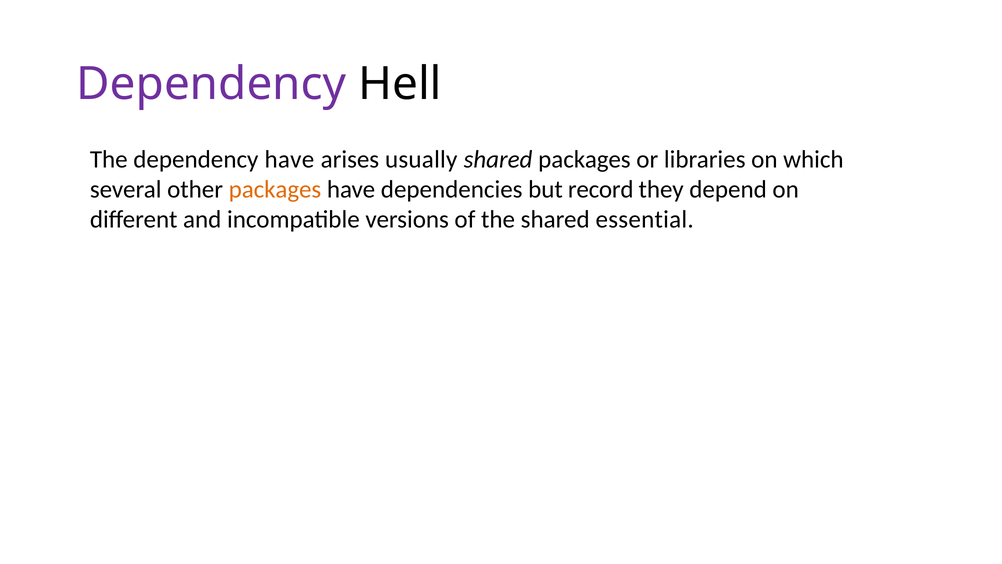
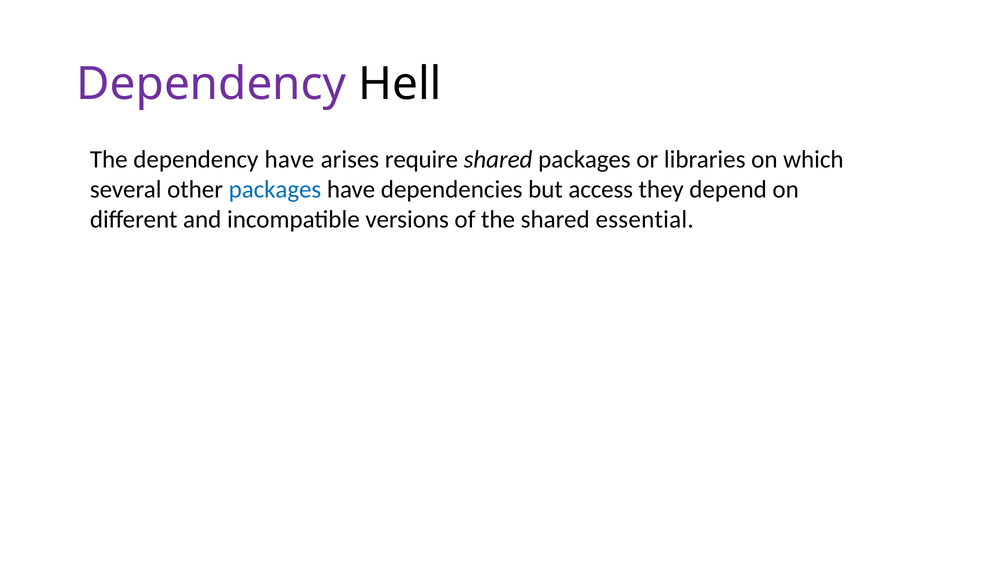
usually: usually -> require (421, 159)
packages colour: orange -> blue (275, 189)
record: record -> access (601, 189)
